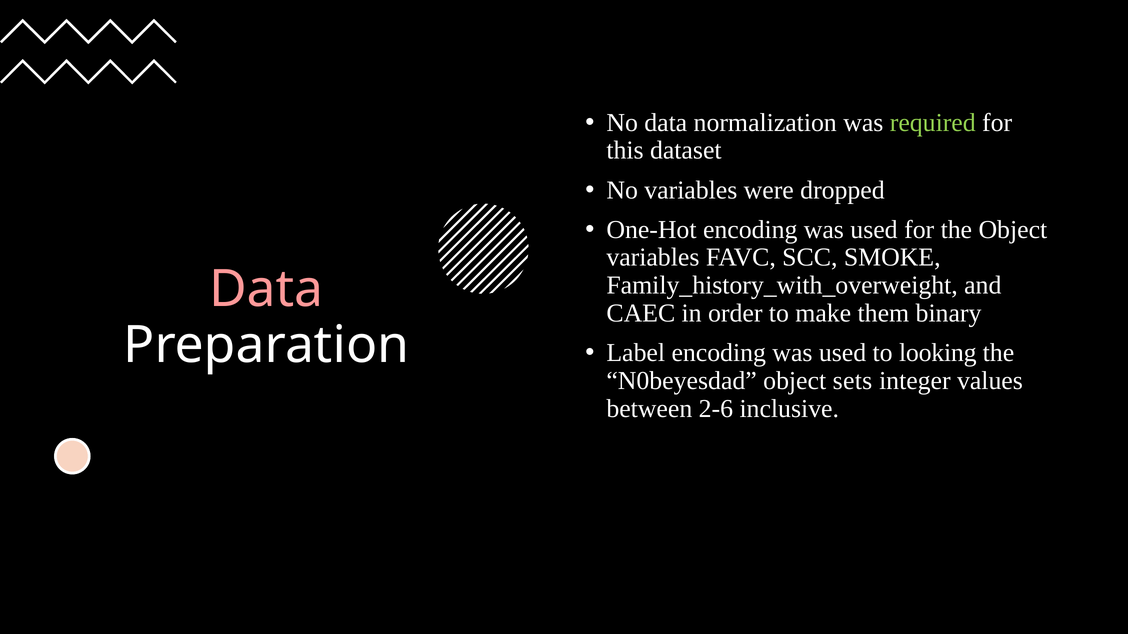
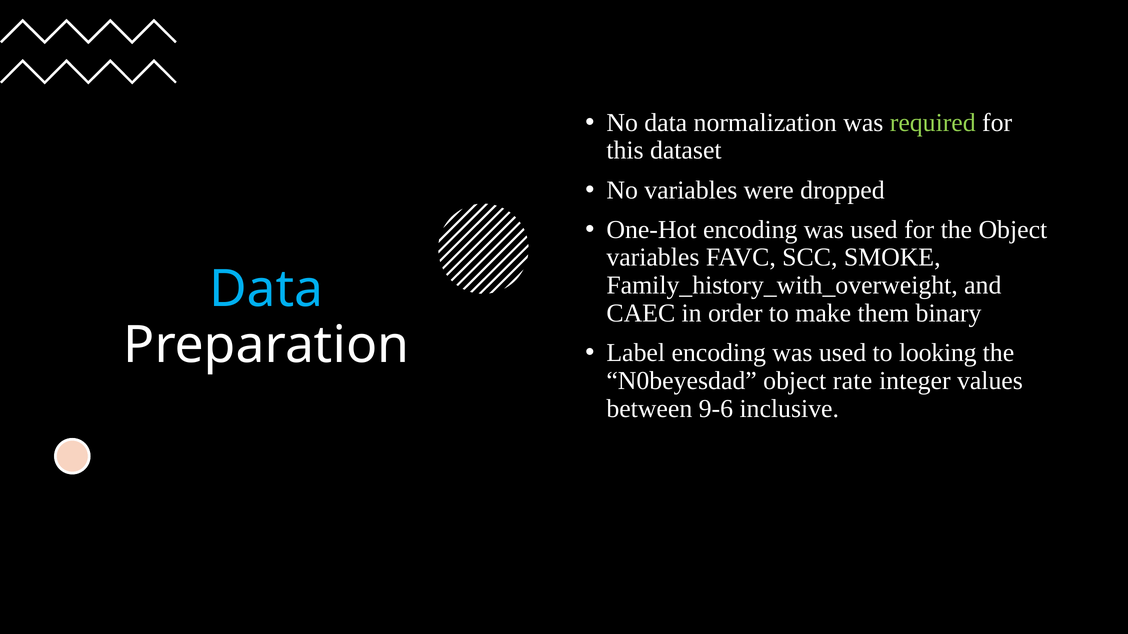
Data colour: pink -> light blue (266, 289)
sets: sets -> rate (852, 381)
2-6: 2-6 -> 9-6 (716, 409)
